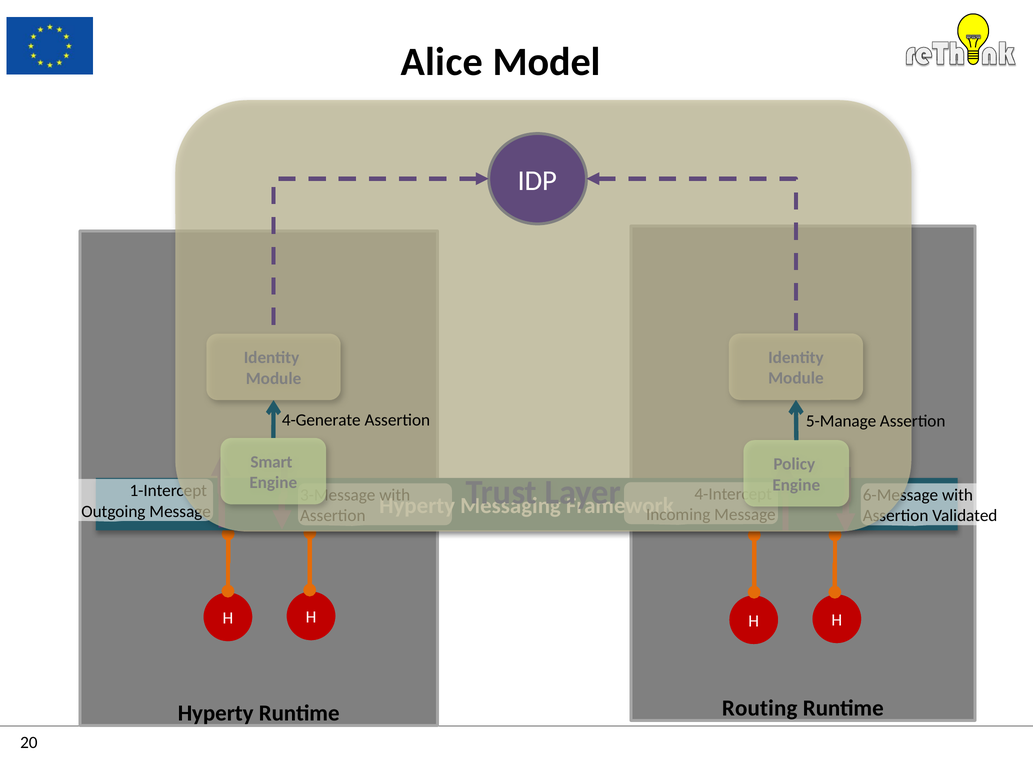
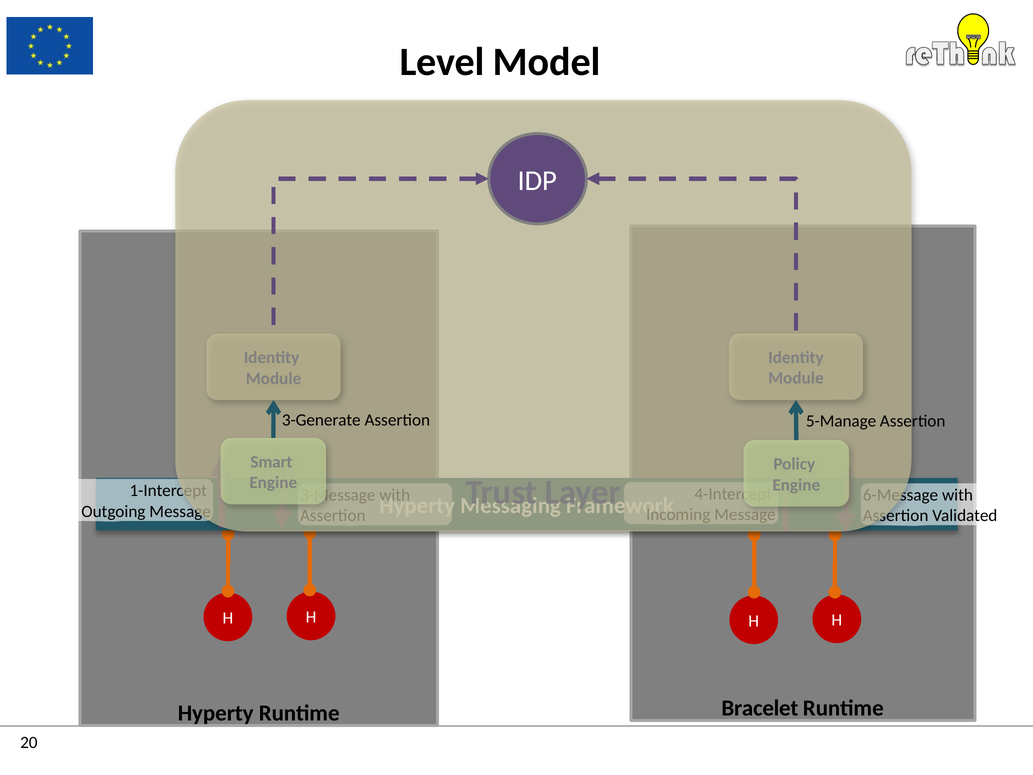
Alice: Alice -> Level (442, 62)
4-Generate: 4-Generate -> 3-Generate (321, 420)
Routing: Routing -> Bracelet (760, 708)
